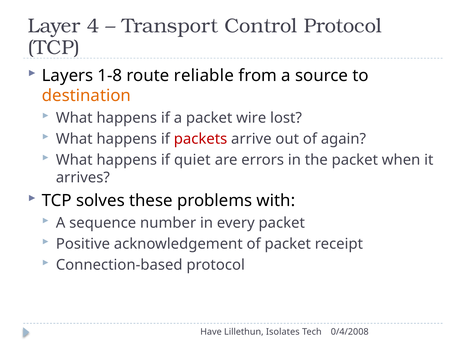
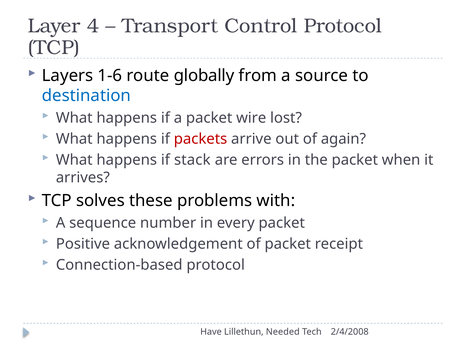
1-8: 1-8 -> 1-6 (110, 76)
reliable: reliable -> globally (204, 76)
destination colour: orange -> blue (86, 96)
quiet: quiet -> stack (192, 160)
Isolates: Isolates -> Needed (283, 332)
0/4/2008: 0/4/2008 -> 2/4/2008 (350, 332)
